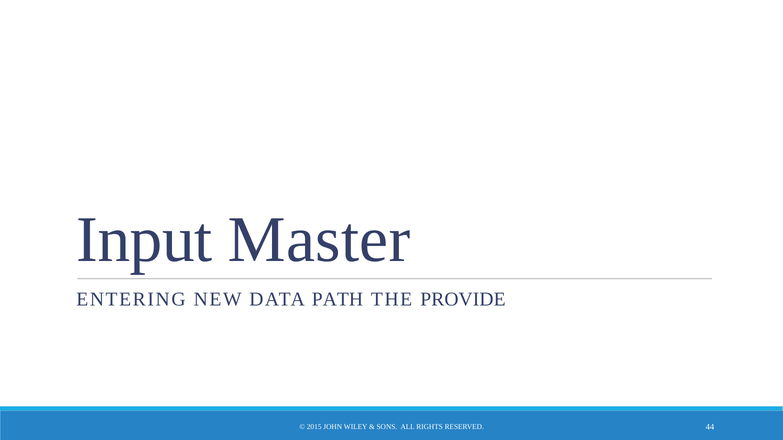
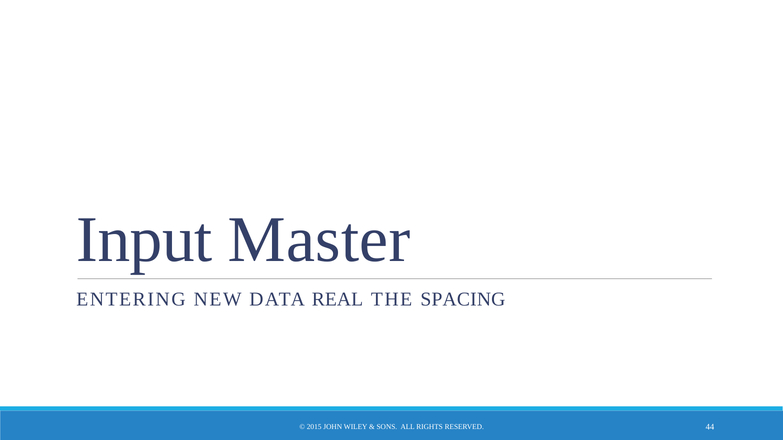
PATH: PATH -> REAL (337, 299)
PROVIDE: PROVIDE -> SPACING (463, 299)
